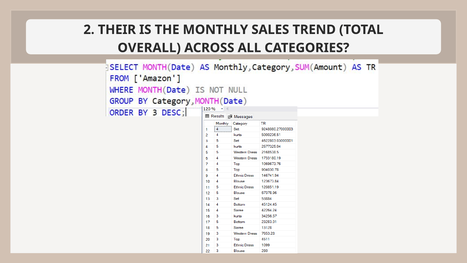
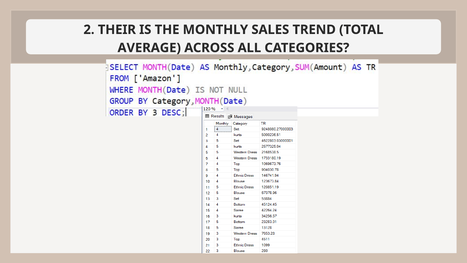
OVERALL: OVERALL -> AVERAGE (149, 48)
